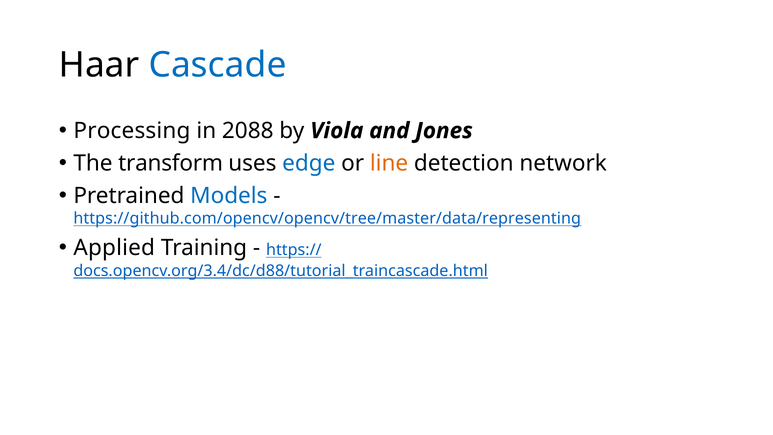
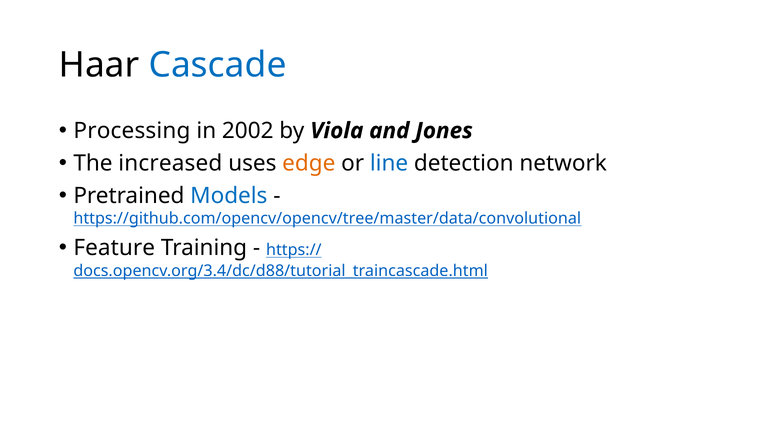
2088: 2088 -> 2002 (248, 131)
transform: transform -> increased (170, 163)
edge colour: blue -> orange (309, 163)
line colour: orange -> blue (389, 163)
https://github.com/opencv/opencv/tree/master/data/representing: https://github.com/opencv/opencv/tree/master/data/representing -> https://github.com/opencv/opencv/tree/master/data/convolutional (327, 218)
Applied: Applied -> Feature (114, 248)
